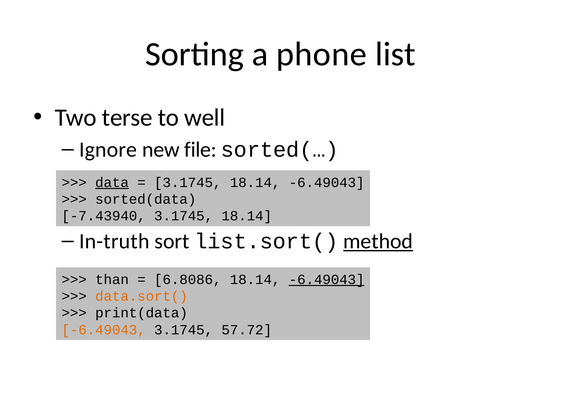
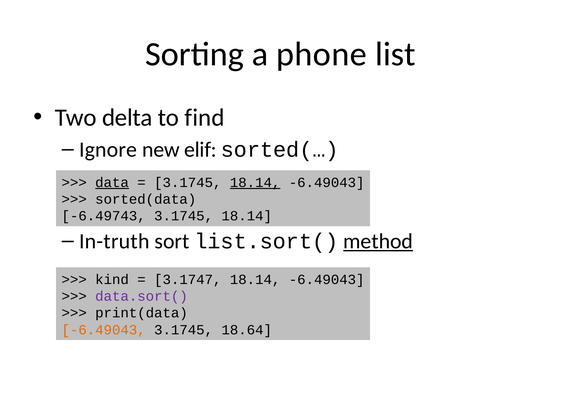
terse: terse -> delta (127, 118)
well: well -> find (205, 118)
file: file -> elif (200, 150)
18.14 underline: none -> present (255, 183)
-7.43940: -7.43940 -> -6.49743 (104, 216)
than: than -> kind (112, 280)
6.8086: 6.8086 -> 3.1747 (188, 280)
-6.49043 underline: present -> none (327, 280)
data.sort( colour: orange -> purple (141, 297)
57.72: 57.72 -> 18.64 (247, 330)
